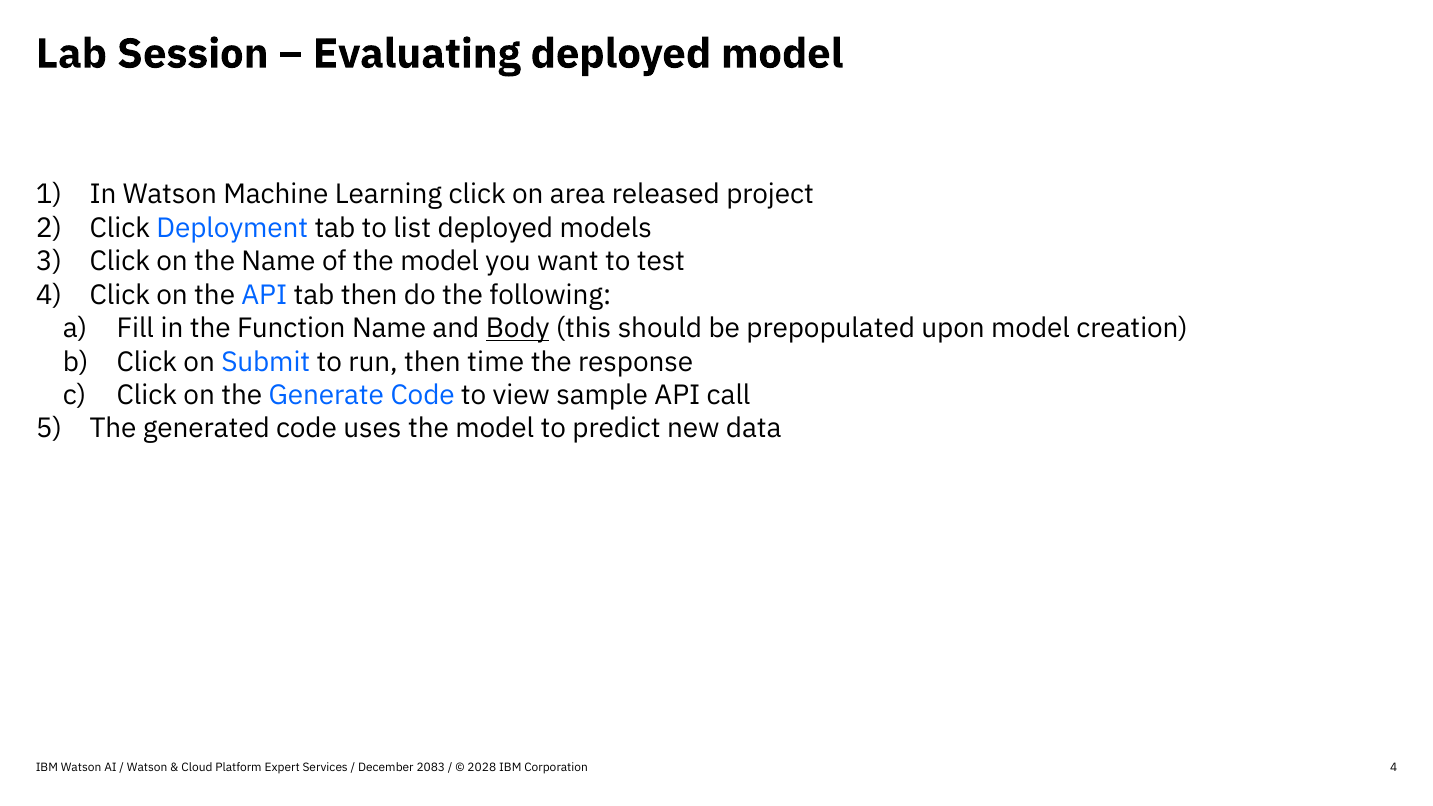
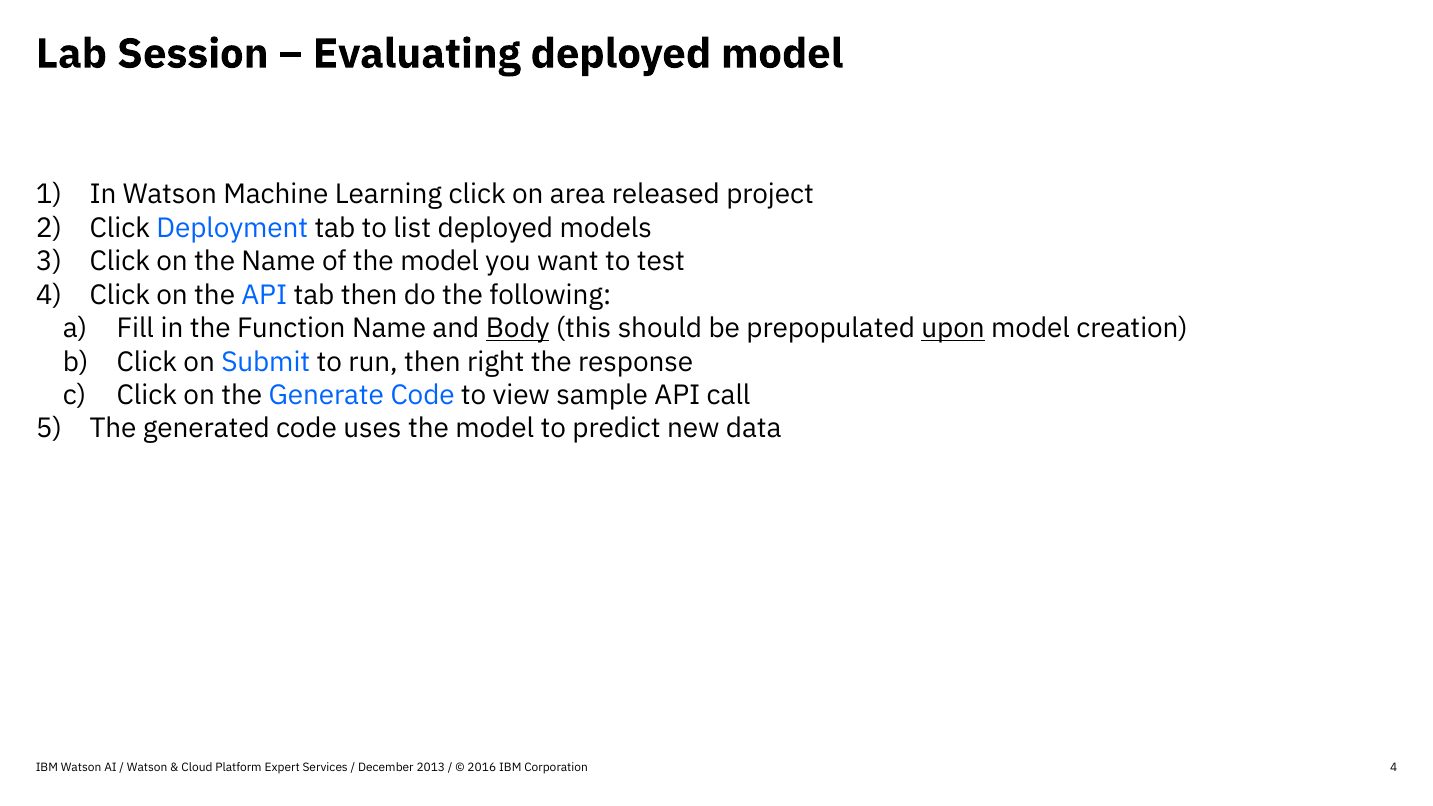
upon underline: none -> present (953, 328)
time: time -> right (496, 362)
2083: 2083 -> 2013 (431, 768)
2028: 2028 -> 2016 (482, 768)
